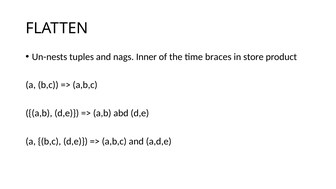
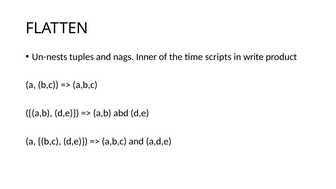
braces: braces -> scripts (218, 57)
store: store -> write (253, 57)
